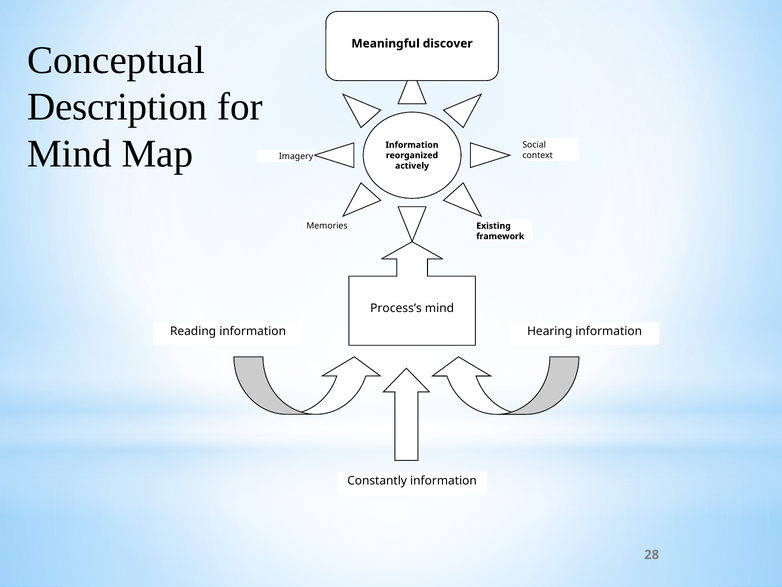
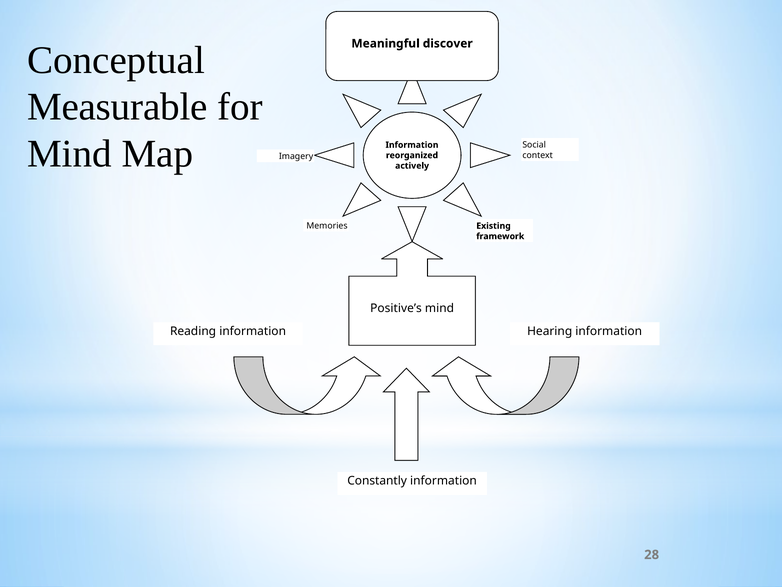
Description: Description -> Measurable (117, 107)
Process’s: Process’s -> Positive’s (396, 308)
